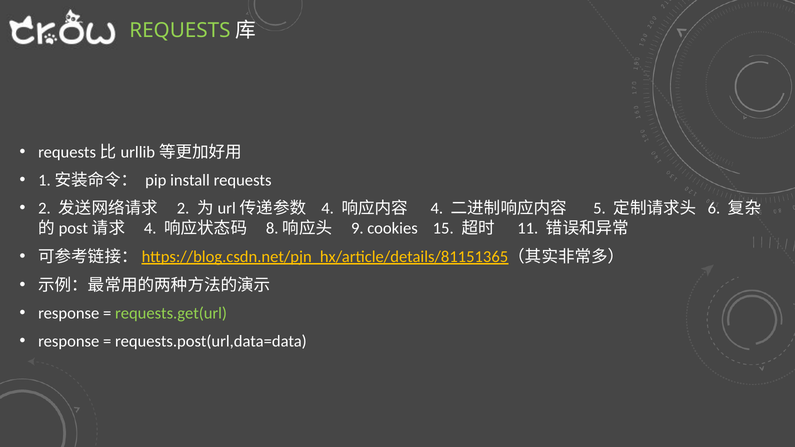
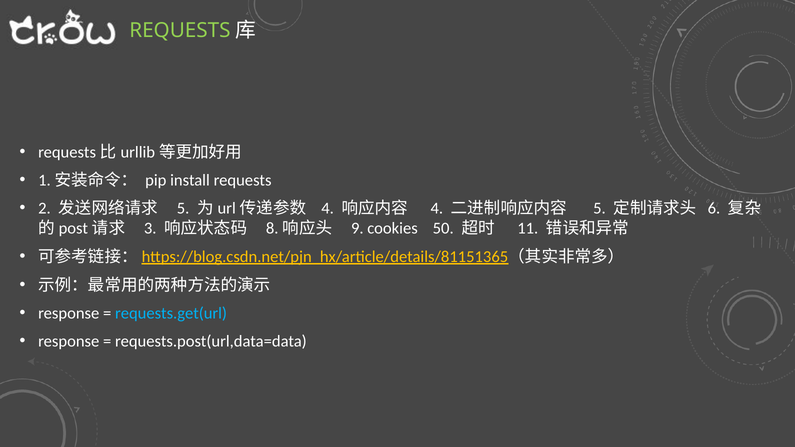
2: 2 -> 5 (183, 209)
4: 4 -> 3 (150, 228)
15: 15 -> 50 (443, 228)
requests.get(url colour: light green -> light blue (171, 313)
